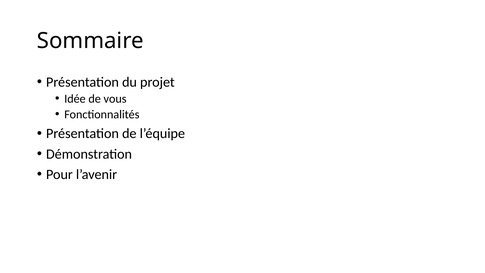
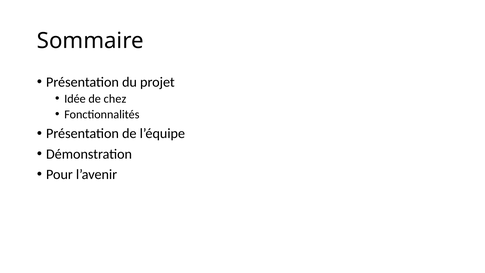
vous: vous -> chez (115, 99)
